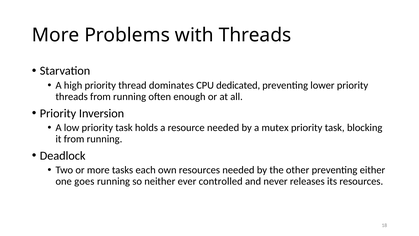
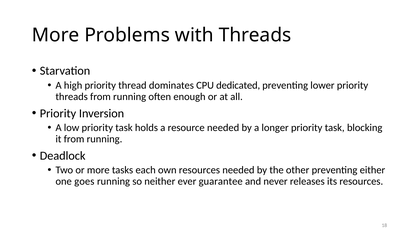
mutex: mutex -> longer (275, 128)
controlled: controlled -> guarantee (221, 181)
